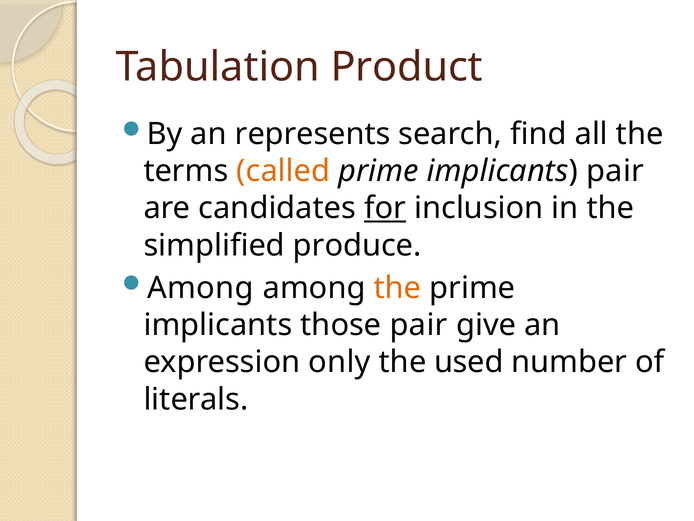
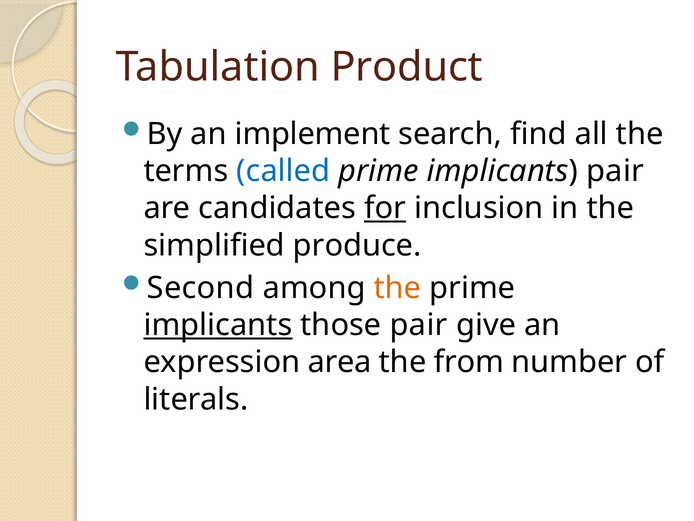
represents: represents -> implement (313, 134)
called colour: orange -> blue (283, 171)
Among: Among -> Second (201, 288)
implicants underline: none -> present (218, 325)
only: only -> area (340, 362)
used: used -> from (469, 362)
